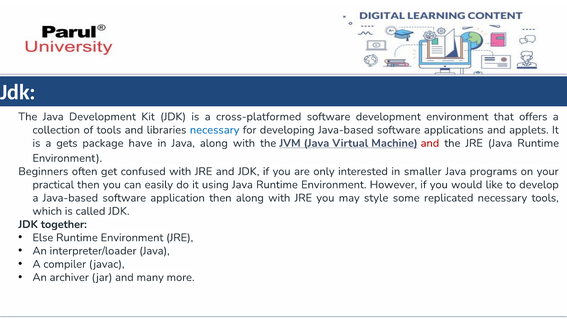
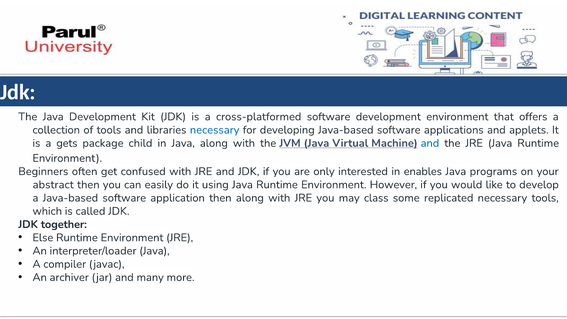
have: have -> child (140, 143)
and colour: red -> blue (430, 143)
smaller: smaller -> enables (423, 171)
practical: practical -> abstract (53, 185)
style: style -> class (376, 198)
